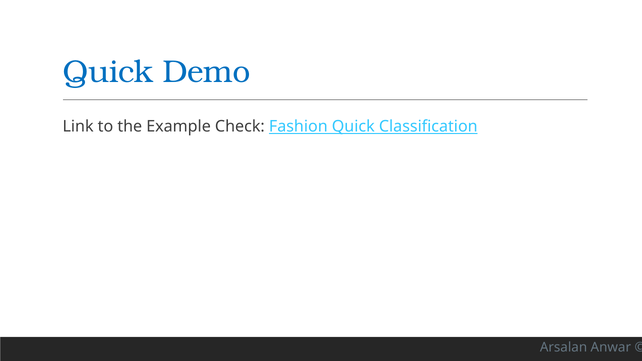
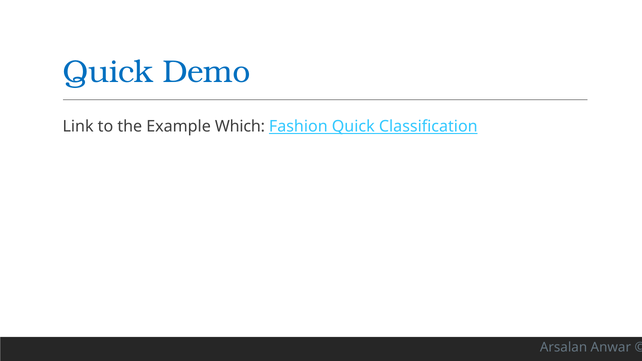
Check: Check -> Which (240, 126)
